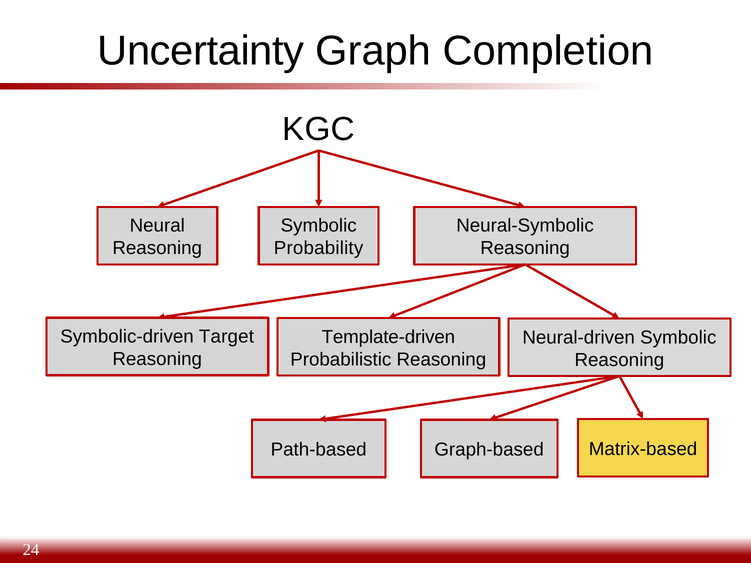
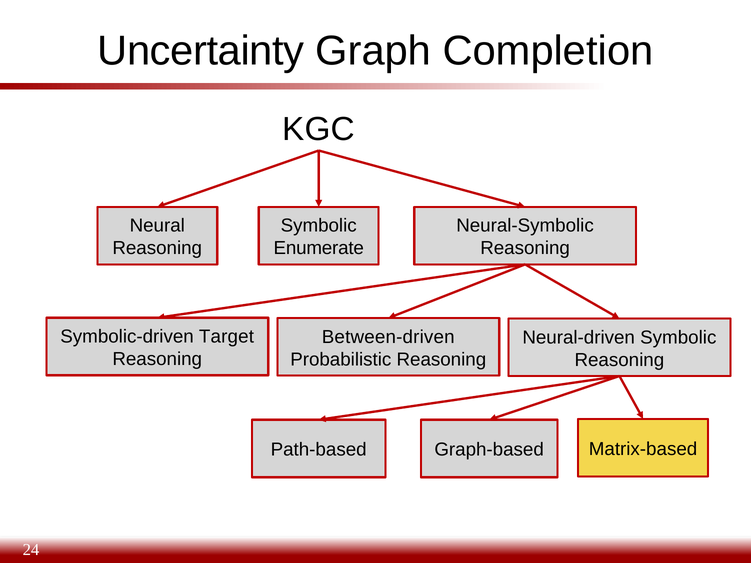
Probability: Probability -> Enumerate (319, 248)
Template-driven: Template-driven -> Between-driven (388, 337)
